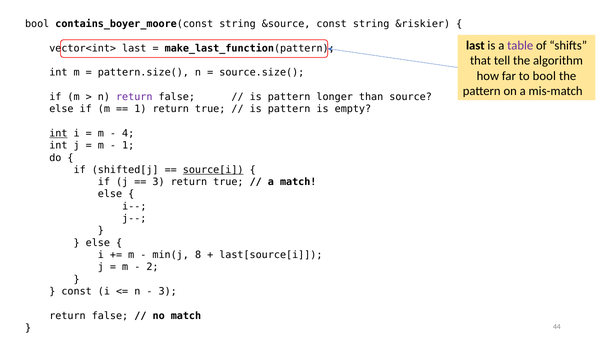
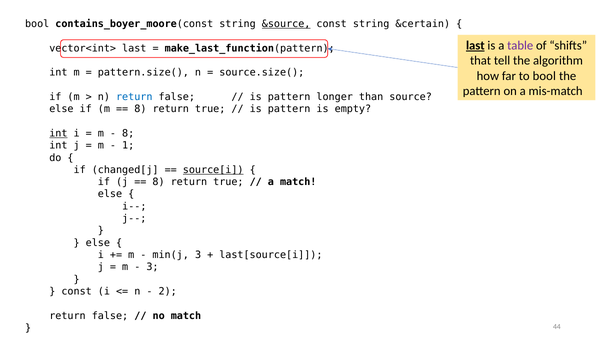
&source underline: none -> present (286, 24)
&riskier: &riskier -> &certain (423, 24)
last underline: none -> present (475, 46)
return colour: purple -> blue (134, 97)
1: 1 -> 8 (140, 109)
4: 4 -> 8 (128, 133)
shifted[j: shifted[j -> changed[j (125, 170)
3: 3 -> 8 (159, 182)
min(j 8: 8 -> 3 (198, 254)
2: 2 -> 3 (152, 267)
3: 3 -> 2 (168, 291)
